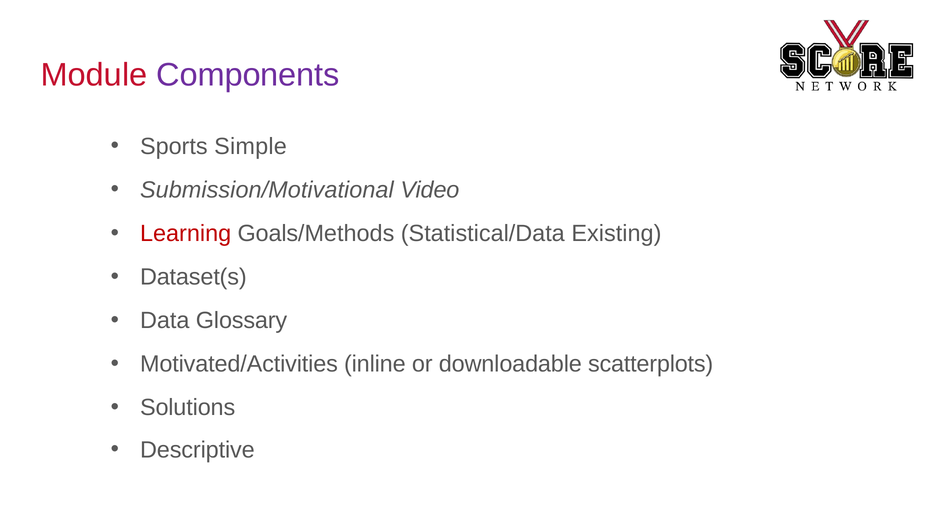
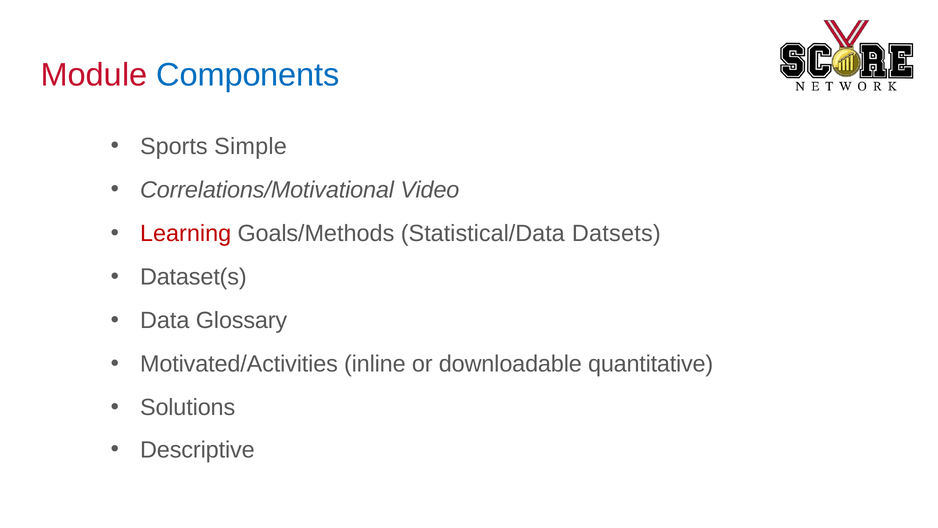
Components colour: purple -> blue (248, 75)
Submission/Motivational: Submission/Motivational -> Correlations/Motivational (267, 190)
Existing: Existing -> Datsets (616, 233)
scatterplots: scatterplots -> quantitative (651, 364)
